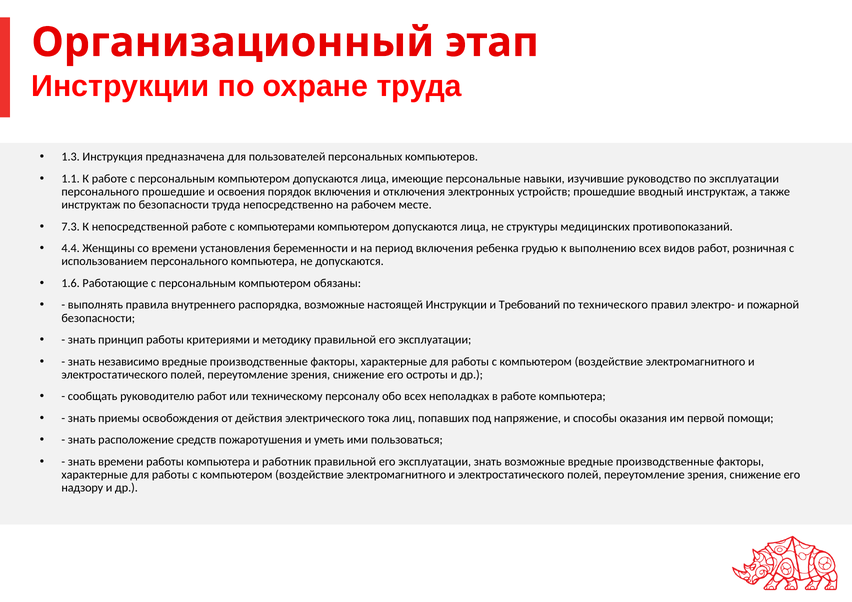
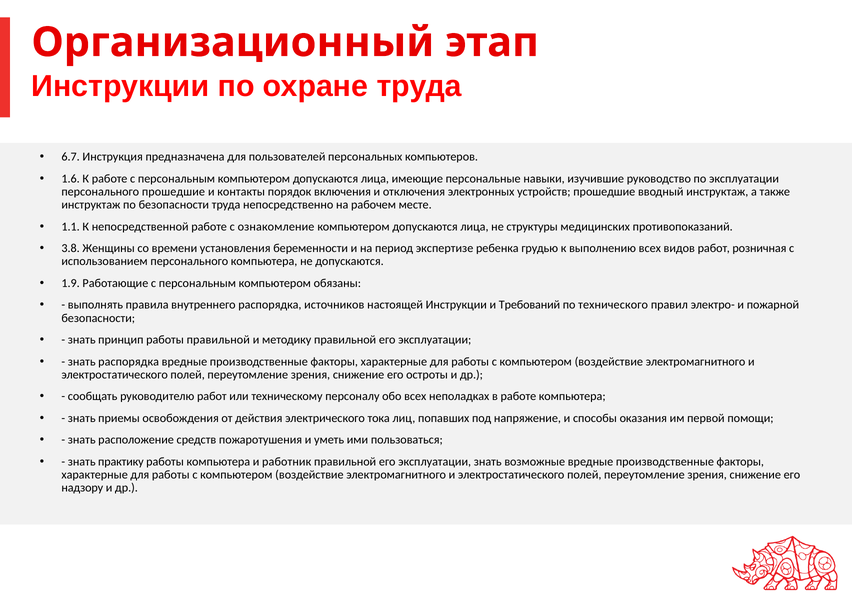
1.3: 1.3 -> 6.7 (71, 157)
1.1: 1.1 -> 1.6 (71, 179)
освоения: освоения -> контакты (241, 192)
7.3: 7.3 -> 1.1 (71, 227)
компьютерами: компьютерами -> ознакомление (276, 227)
4.4: 4.4 -> 3.8 (71, 248)
период включения: включения -> экспертизе (445, 248)
1.6: 1.6 -> 1.9 (71, 283)
распорядка возможные: возможные -> источников (334, 305)
работы критериями: критериями -> правильной (218, 340)
знать независимо: независимо -> распорядка (129, 362)
знать времени: времени -> практику (121, 462)
